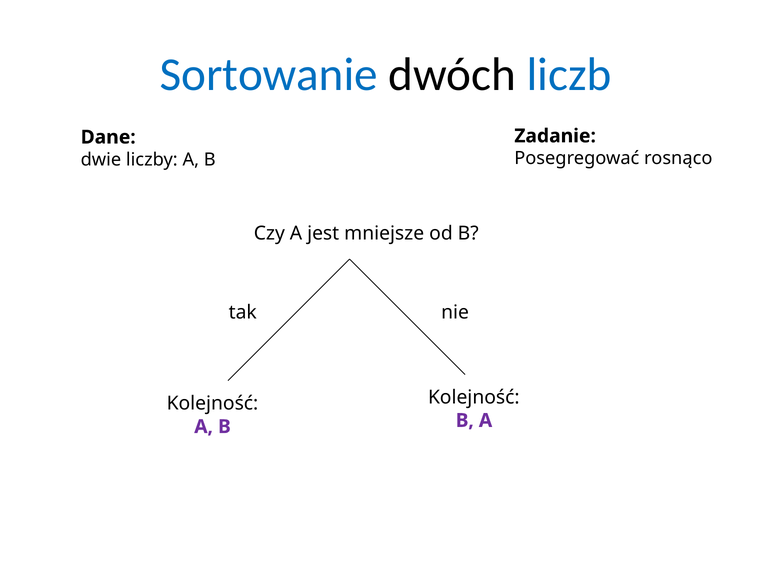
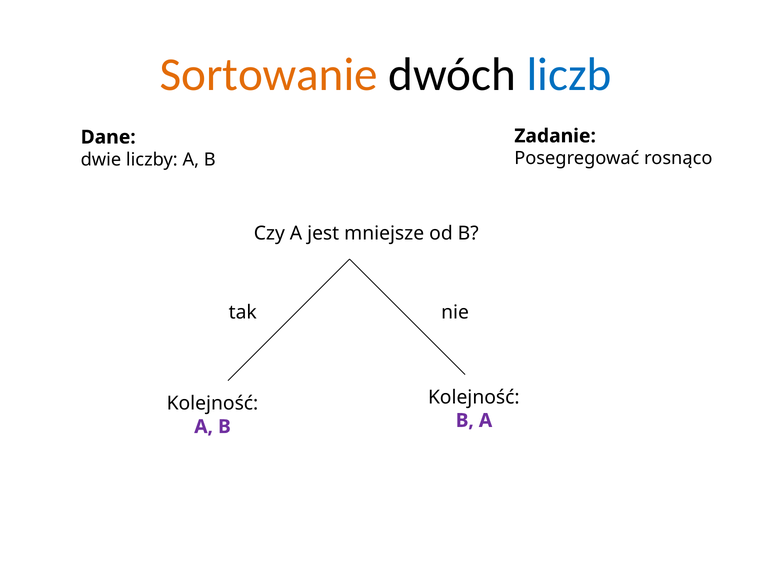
Sortowanie colour: blue -> orange (269, 75)
